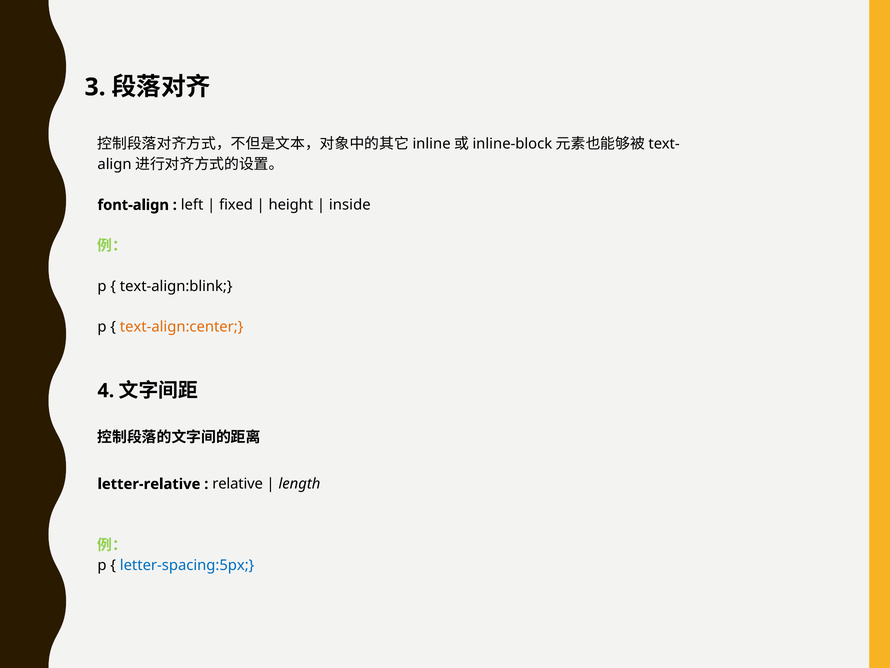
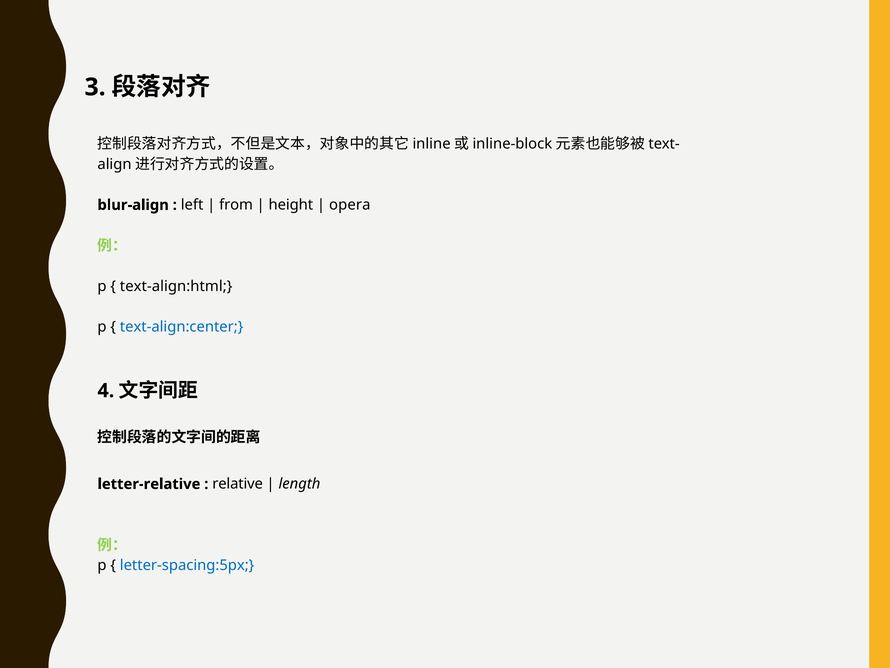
font-align: font-align -> blur-align (133, 205)
fixed: fixed -> from (236, 205)
inside: inside -> opera (350, 205)
text-align:blink: text-align:blink -> text-align:html (176, 286)
text-align:center colour: orange -> blue (182, 327)
